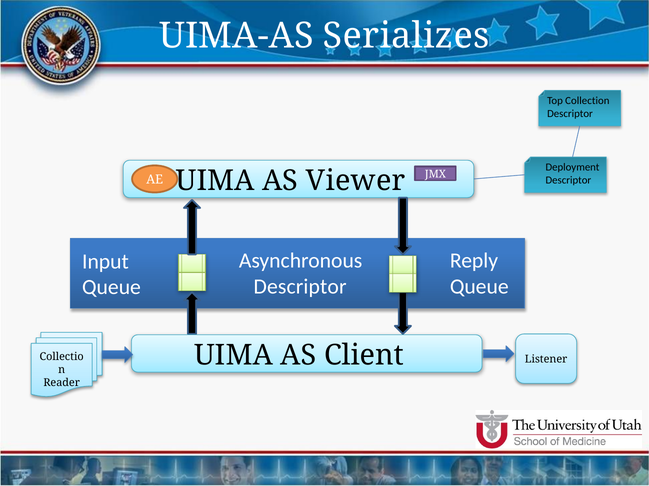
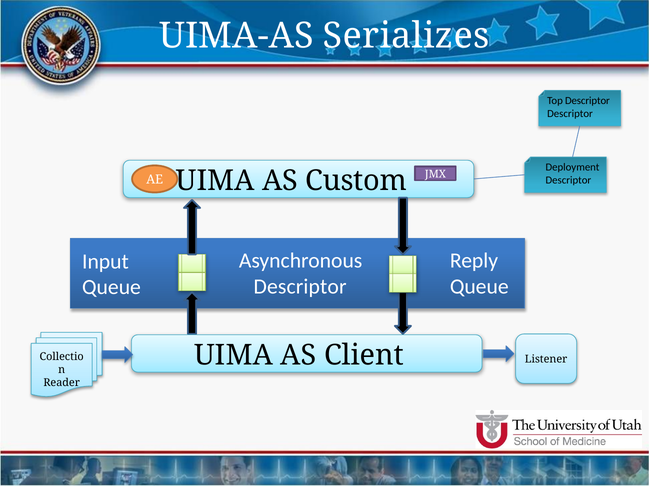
Top Collection: Collection -> Descriptor (587, 101)
Viewer: Viewer -> Custom (356, 181)
